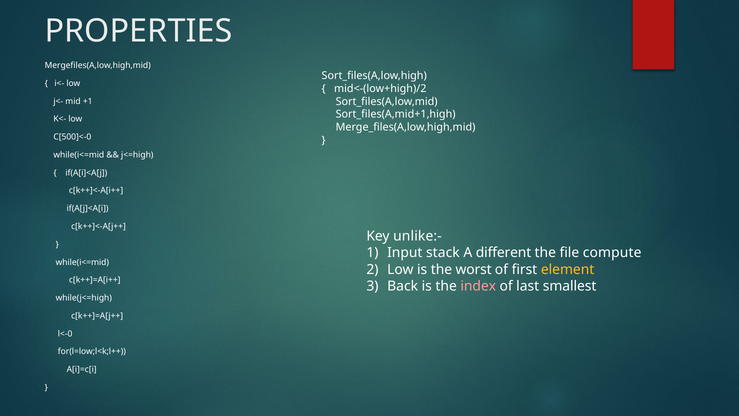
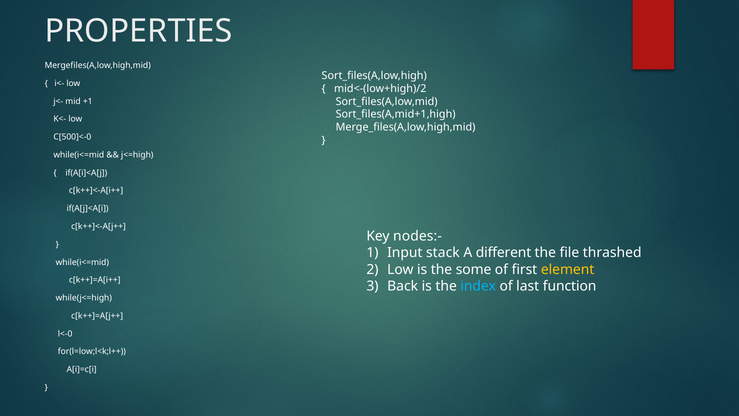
unlike:-: unlike:- -> nodes:- (417, 236)
compute: compute -> thrashed (612, 253)
worst: worst -> some (474, 269)
index colour: pink -> light blue (478, 286)
smallest: smallest -> function (570, 286)
